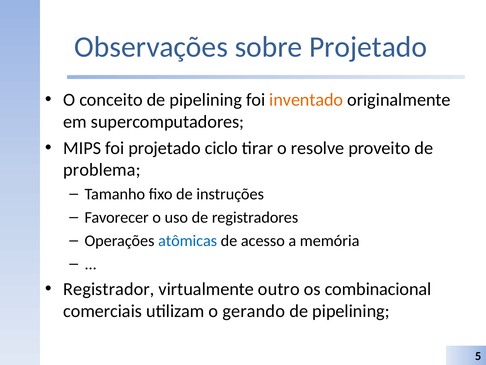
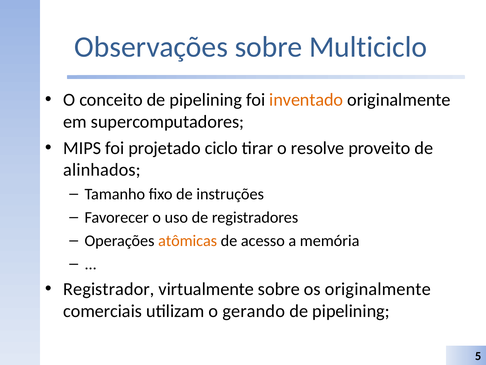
sobre Projetado: Projetado -> Multiciclo (368, 47)
problema: problema -> alinhados (102, 170)
atômicas colour: blue -> orange (188, 240)
virtualmente outro: outro -> sobre (279, 289)
os combinacional: combinacional -> originalmente (378, 289)
